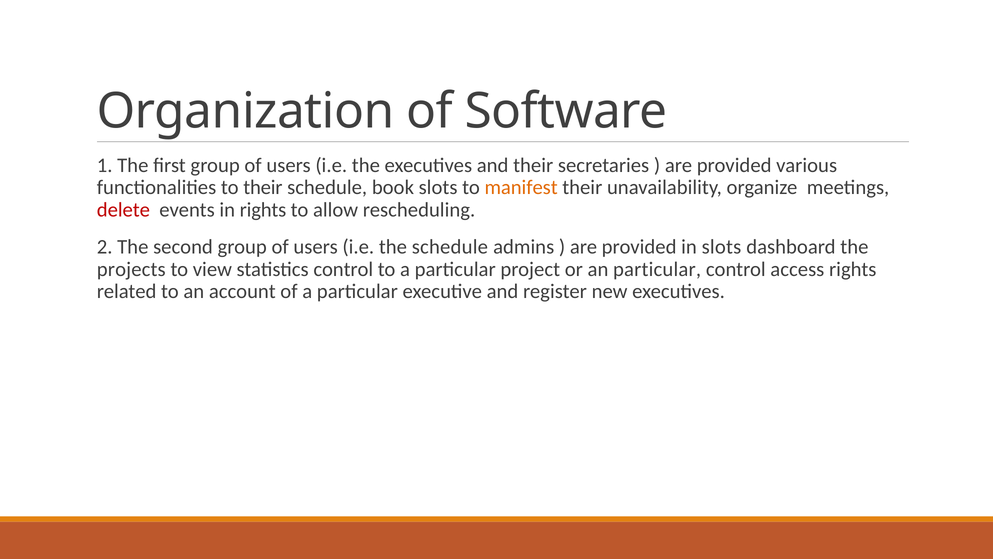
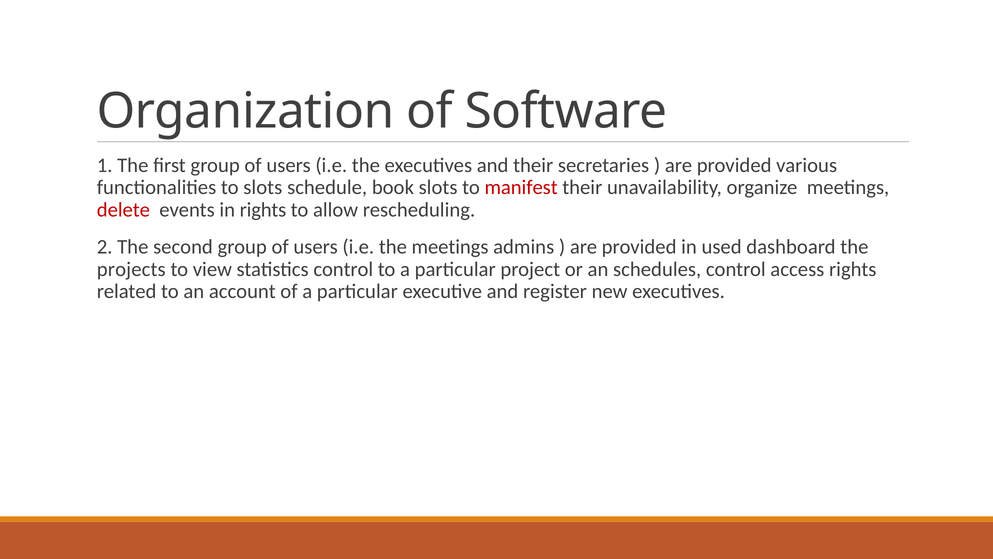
to their: their -> slots (263, 187)
manifest colour: orange -> red (521, 187)
the schedule: schedule -> meetings (450, 247)
in slots: slots -> used (722, 247)
an particular: particular -> schedules (657, 269)
